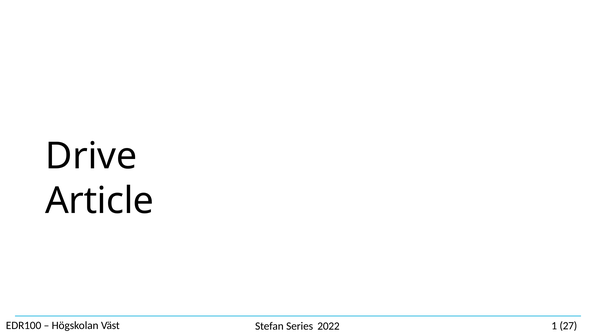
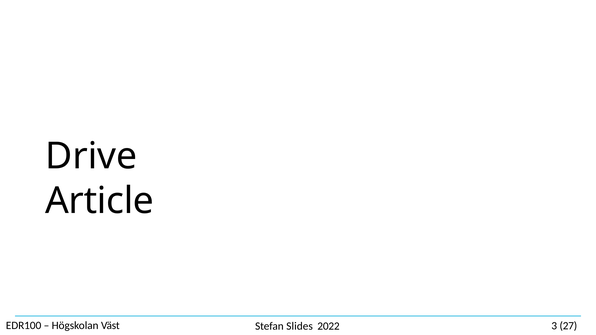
Series: Series -> Slides (300, 326)
1: 1 -> 3 (554, 326)
